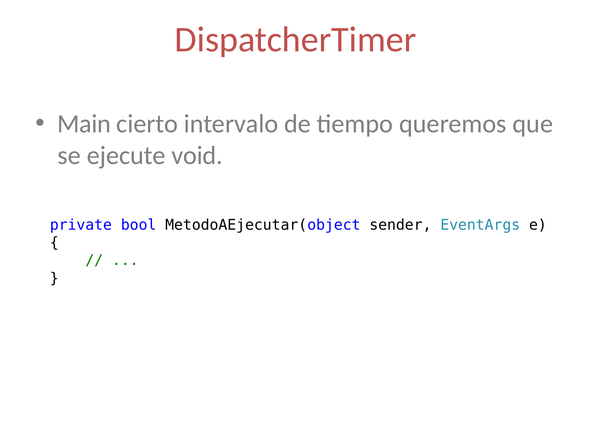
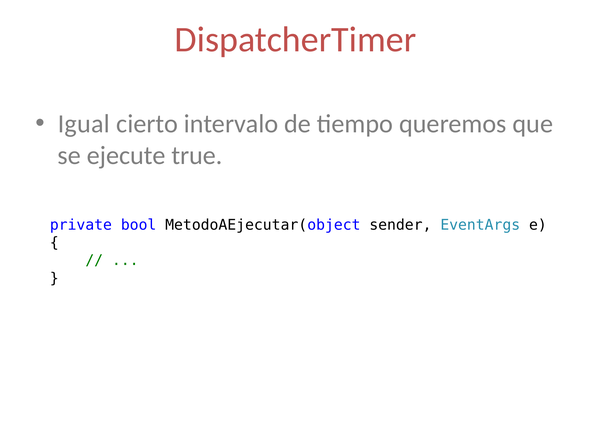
Main: Main -> Igual (84, 124)
void: void -> true (197, 155)
